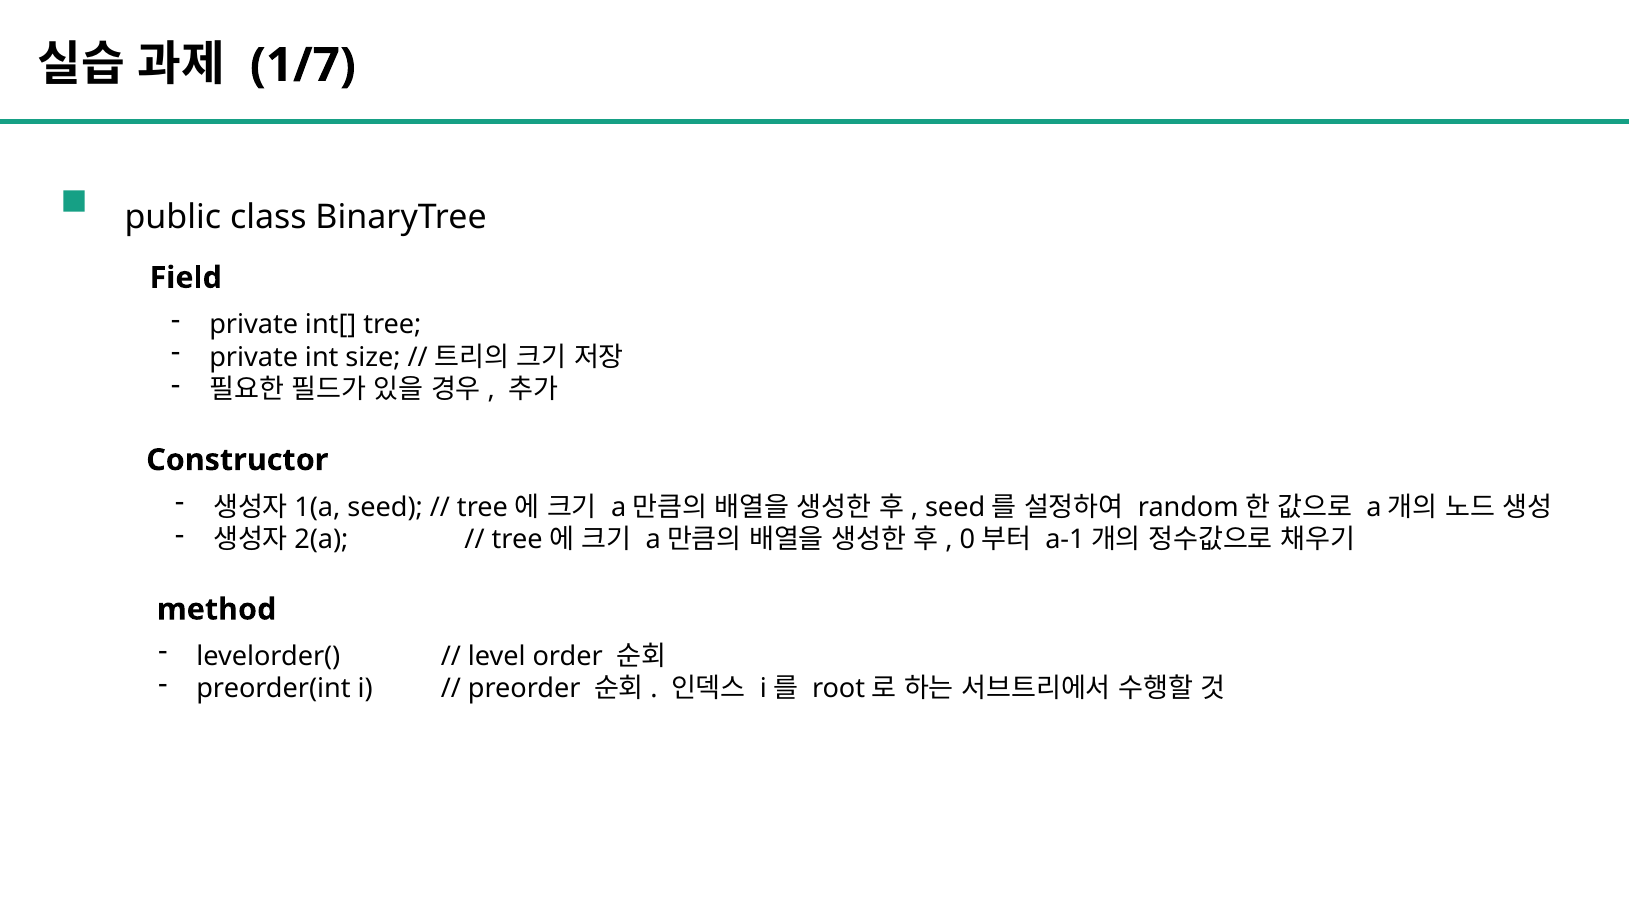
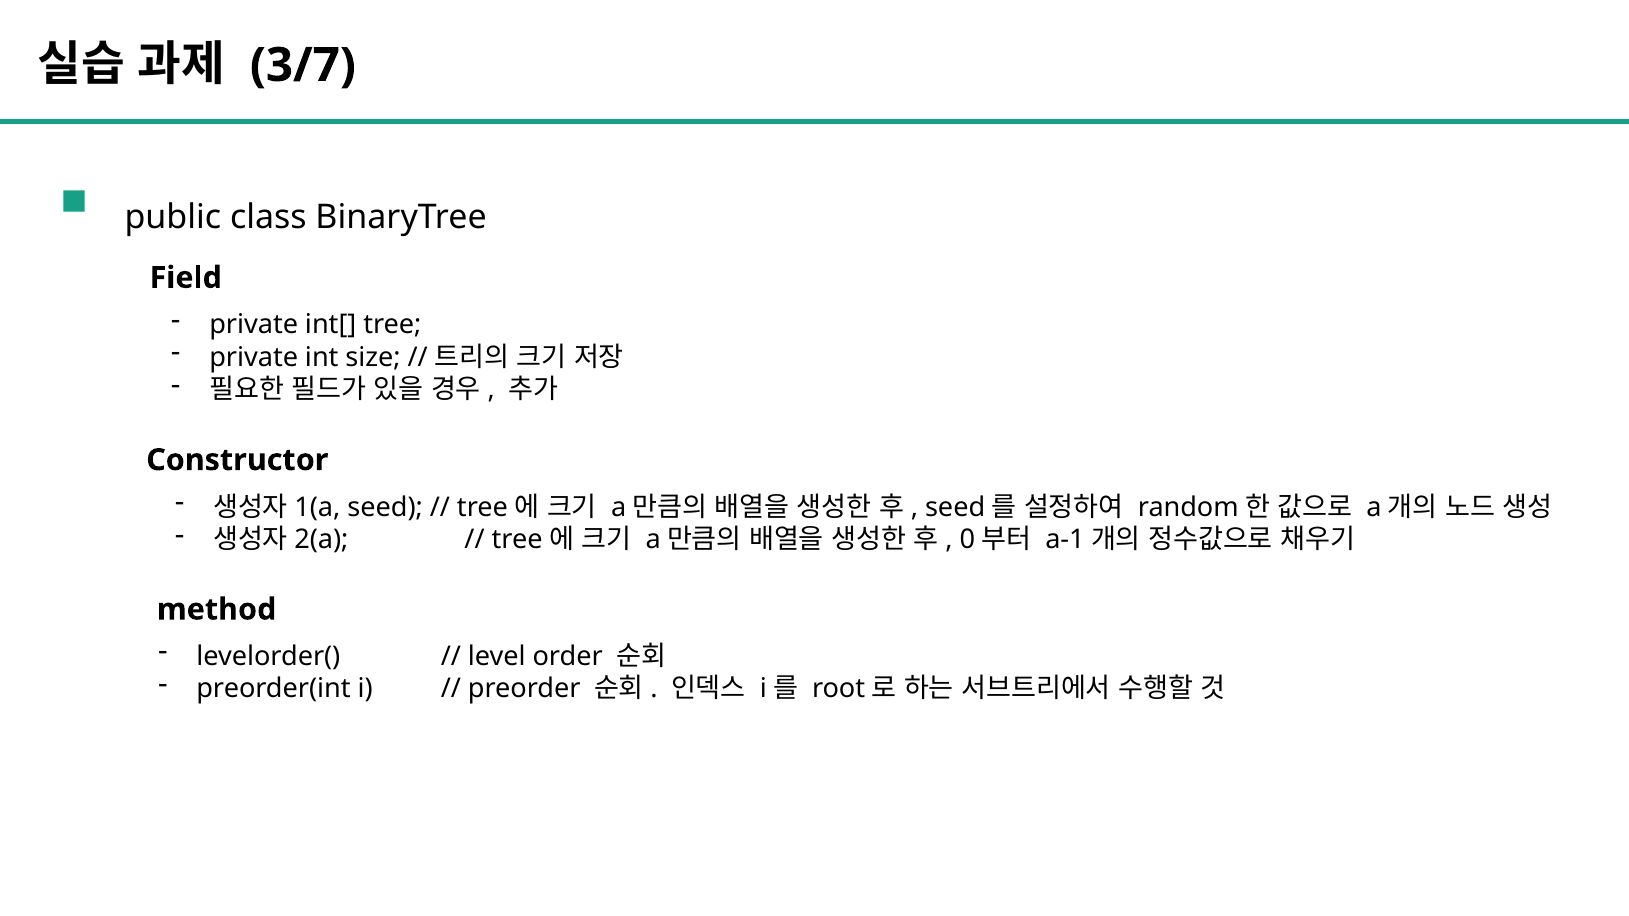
1/7: 1/7 -> 3/7 (303, 65)
